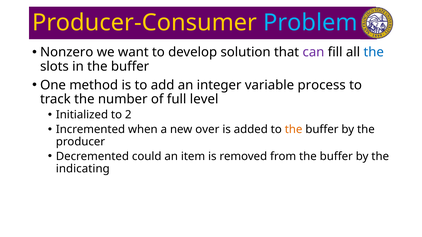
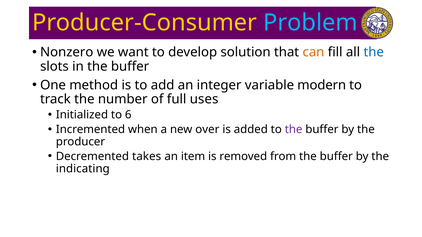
can colour: purple -> orange (313, 52)
process: process -> modern (322, 85)
level: level -> uses (204, 99)
2: 2 -> 6 (128, 115)
the colour: orange -> purple (294, 130)
could: could -> takes (147, 156)
